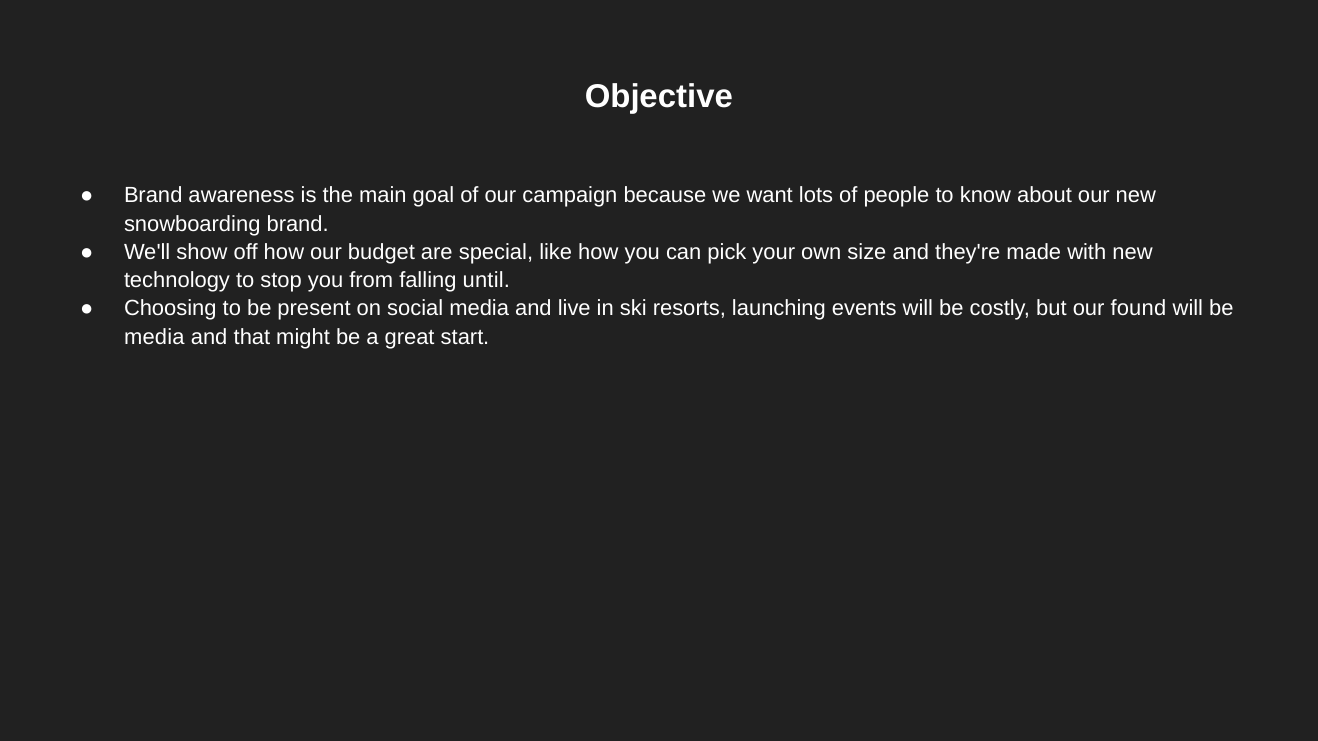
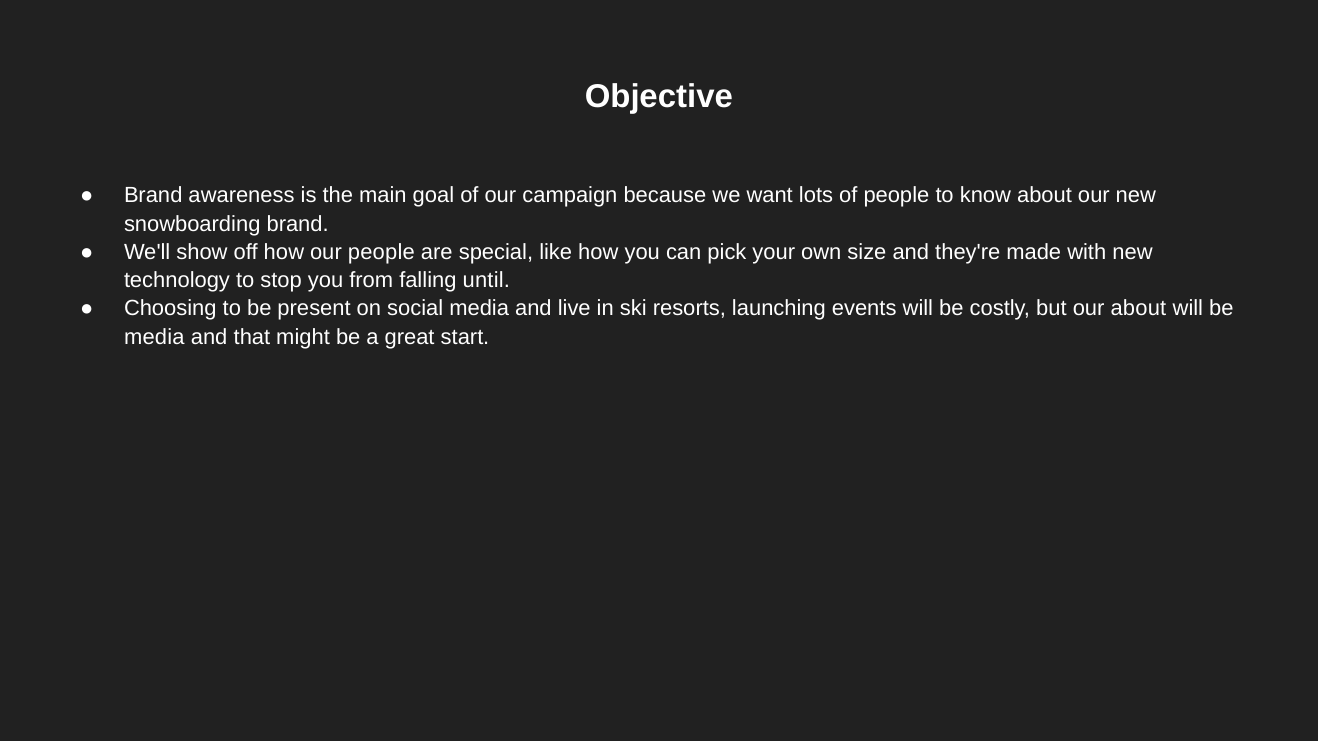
our budget: budget -> people (381, 252)
our found: found -> about (1138, 309)
